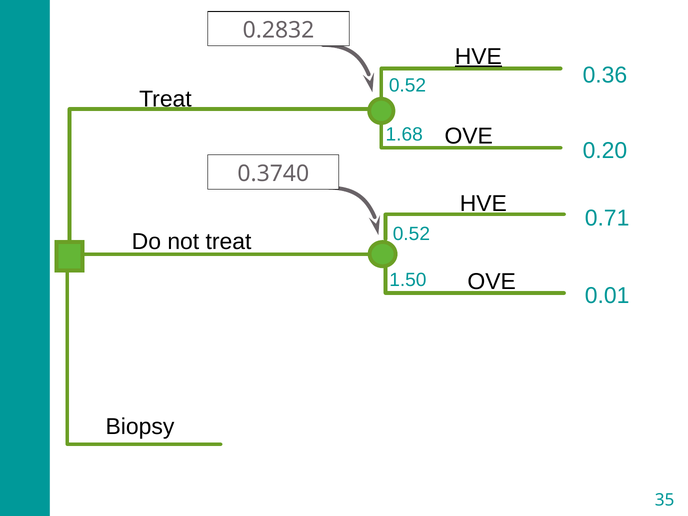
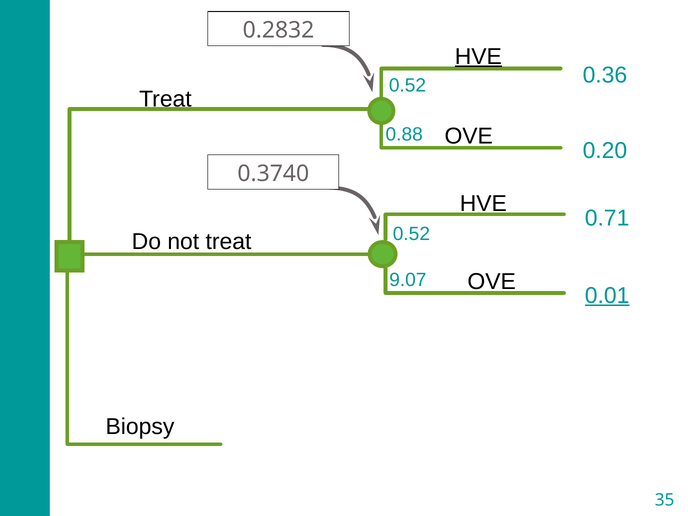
1.68: 1.68 -> 0.88 (404, 134)
1.50: 1.50 -> 9.07 (408, 280)
0.01 underline: none -> present (607, 296)
